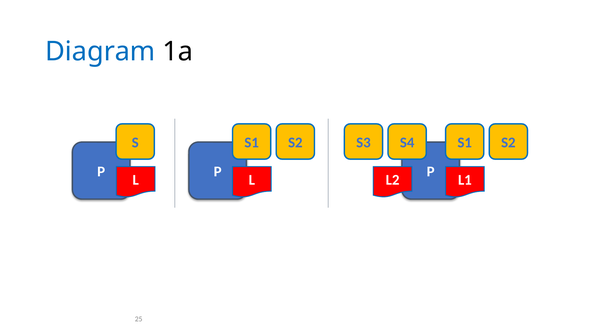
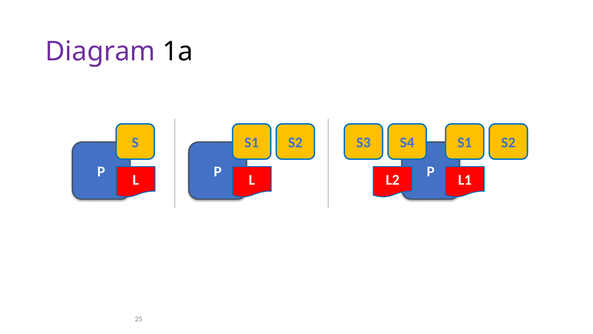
Diagram colour: blue -> purple (100, 52)
